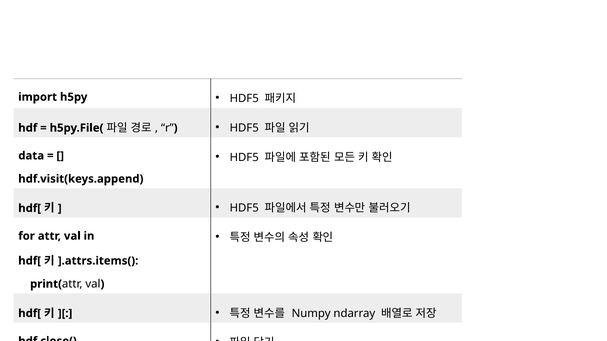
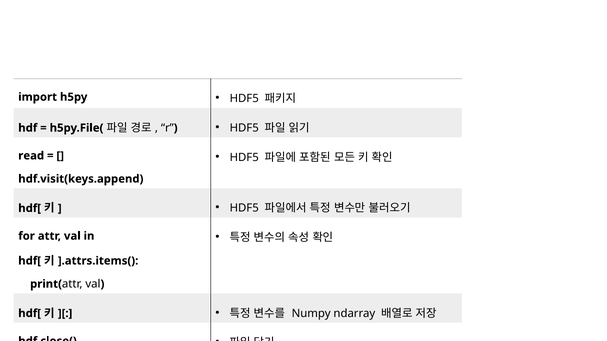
data: data -> read (31, 156)
